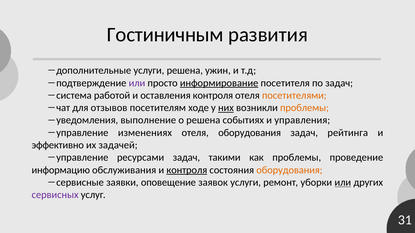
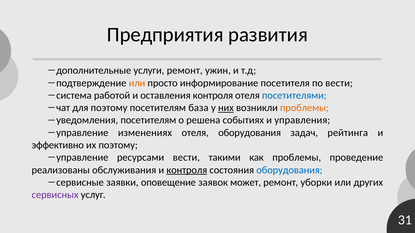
Гостиничным: Гостиничным -> Предприятия (165, 35)
услуги решена: решена -> ремонт (185, 71)
или colour: purple -> orange (137, 83)
информирование underline: present -> none (219, 83)
по задач: задач -> вести (339, 83)
посетителями colour: orange -> blue (294, 96)
для отзывов: отзывов -> поэтому (109, 108)
ходе: ходе -> база (198, 108)
выполнение: выполнение -> посетителям (148, 120)
их задачей: задачей -> поэтому (118, 145)
ресурсами задач: задач -> вести (186, 158)
информацию: информацию -> реализованы (61, 170)
оборудования colour: orange -> blue (289, 170)
заявок услуги: услуги -> может (246, 183)
или underline: present -> none (343, 183)
